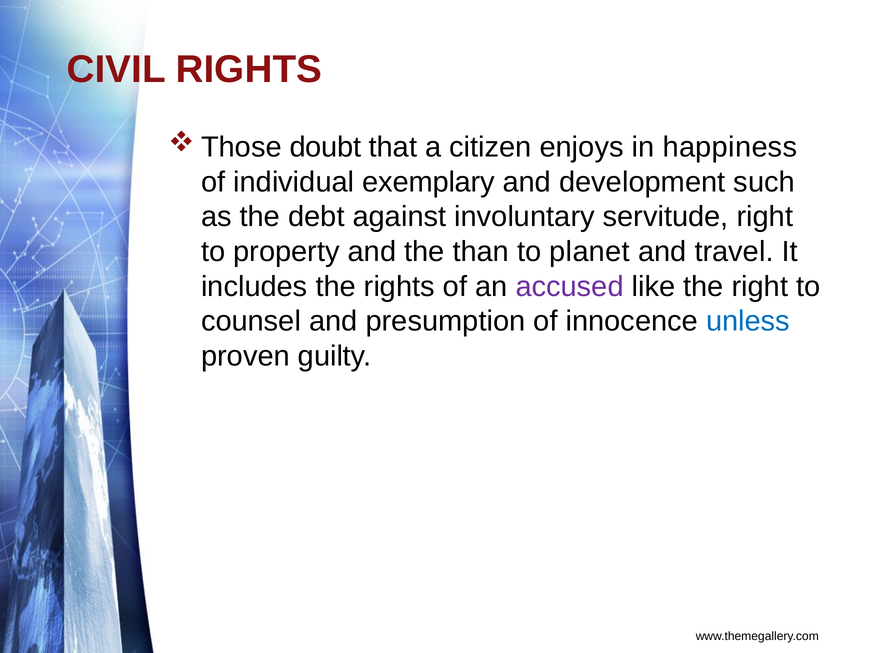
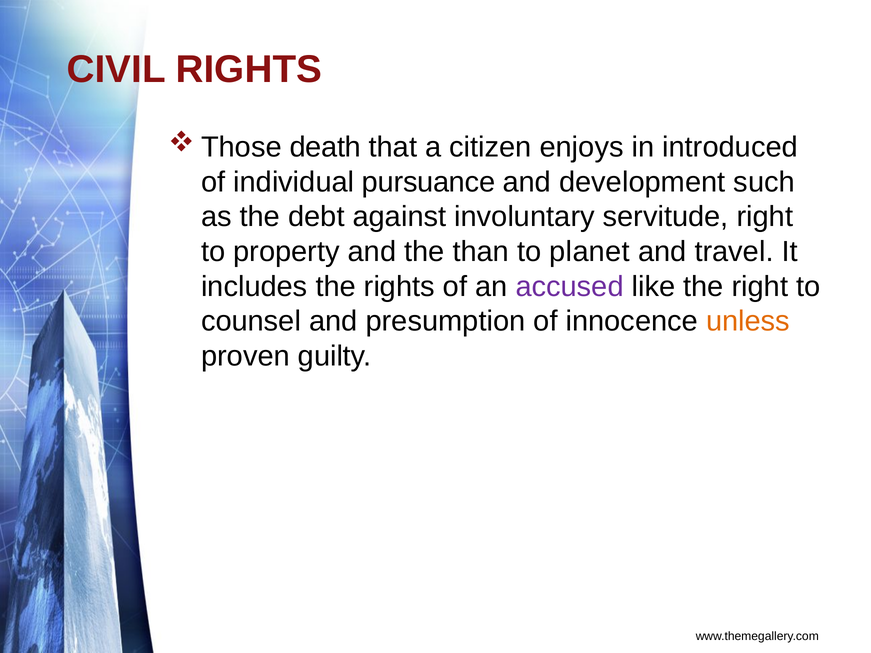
doubt: doubt -> death (325, 147)
happiness: happiness -> introduced (730, 147)
exemplary: exemplary -> pursuance (429, 182)
unless colour: blue -> orange (748, 321)
